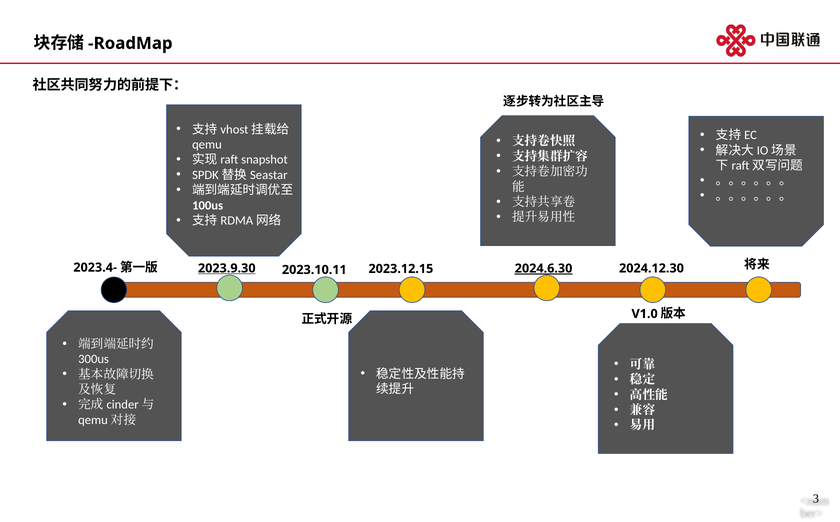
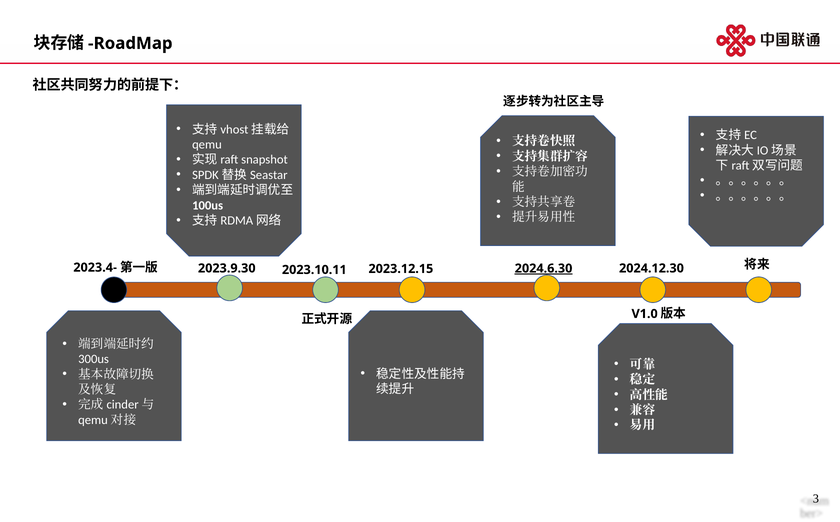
2023.9.30 underline: present -> none (227, 268)
